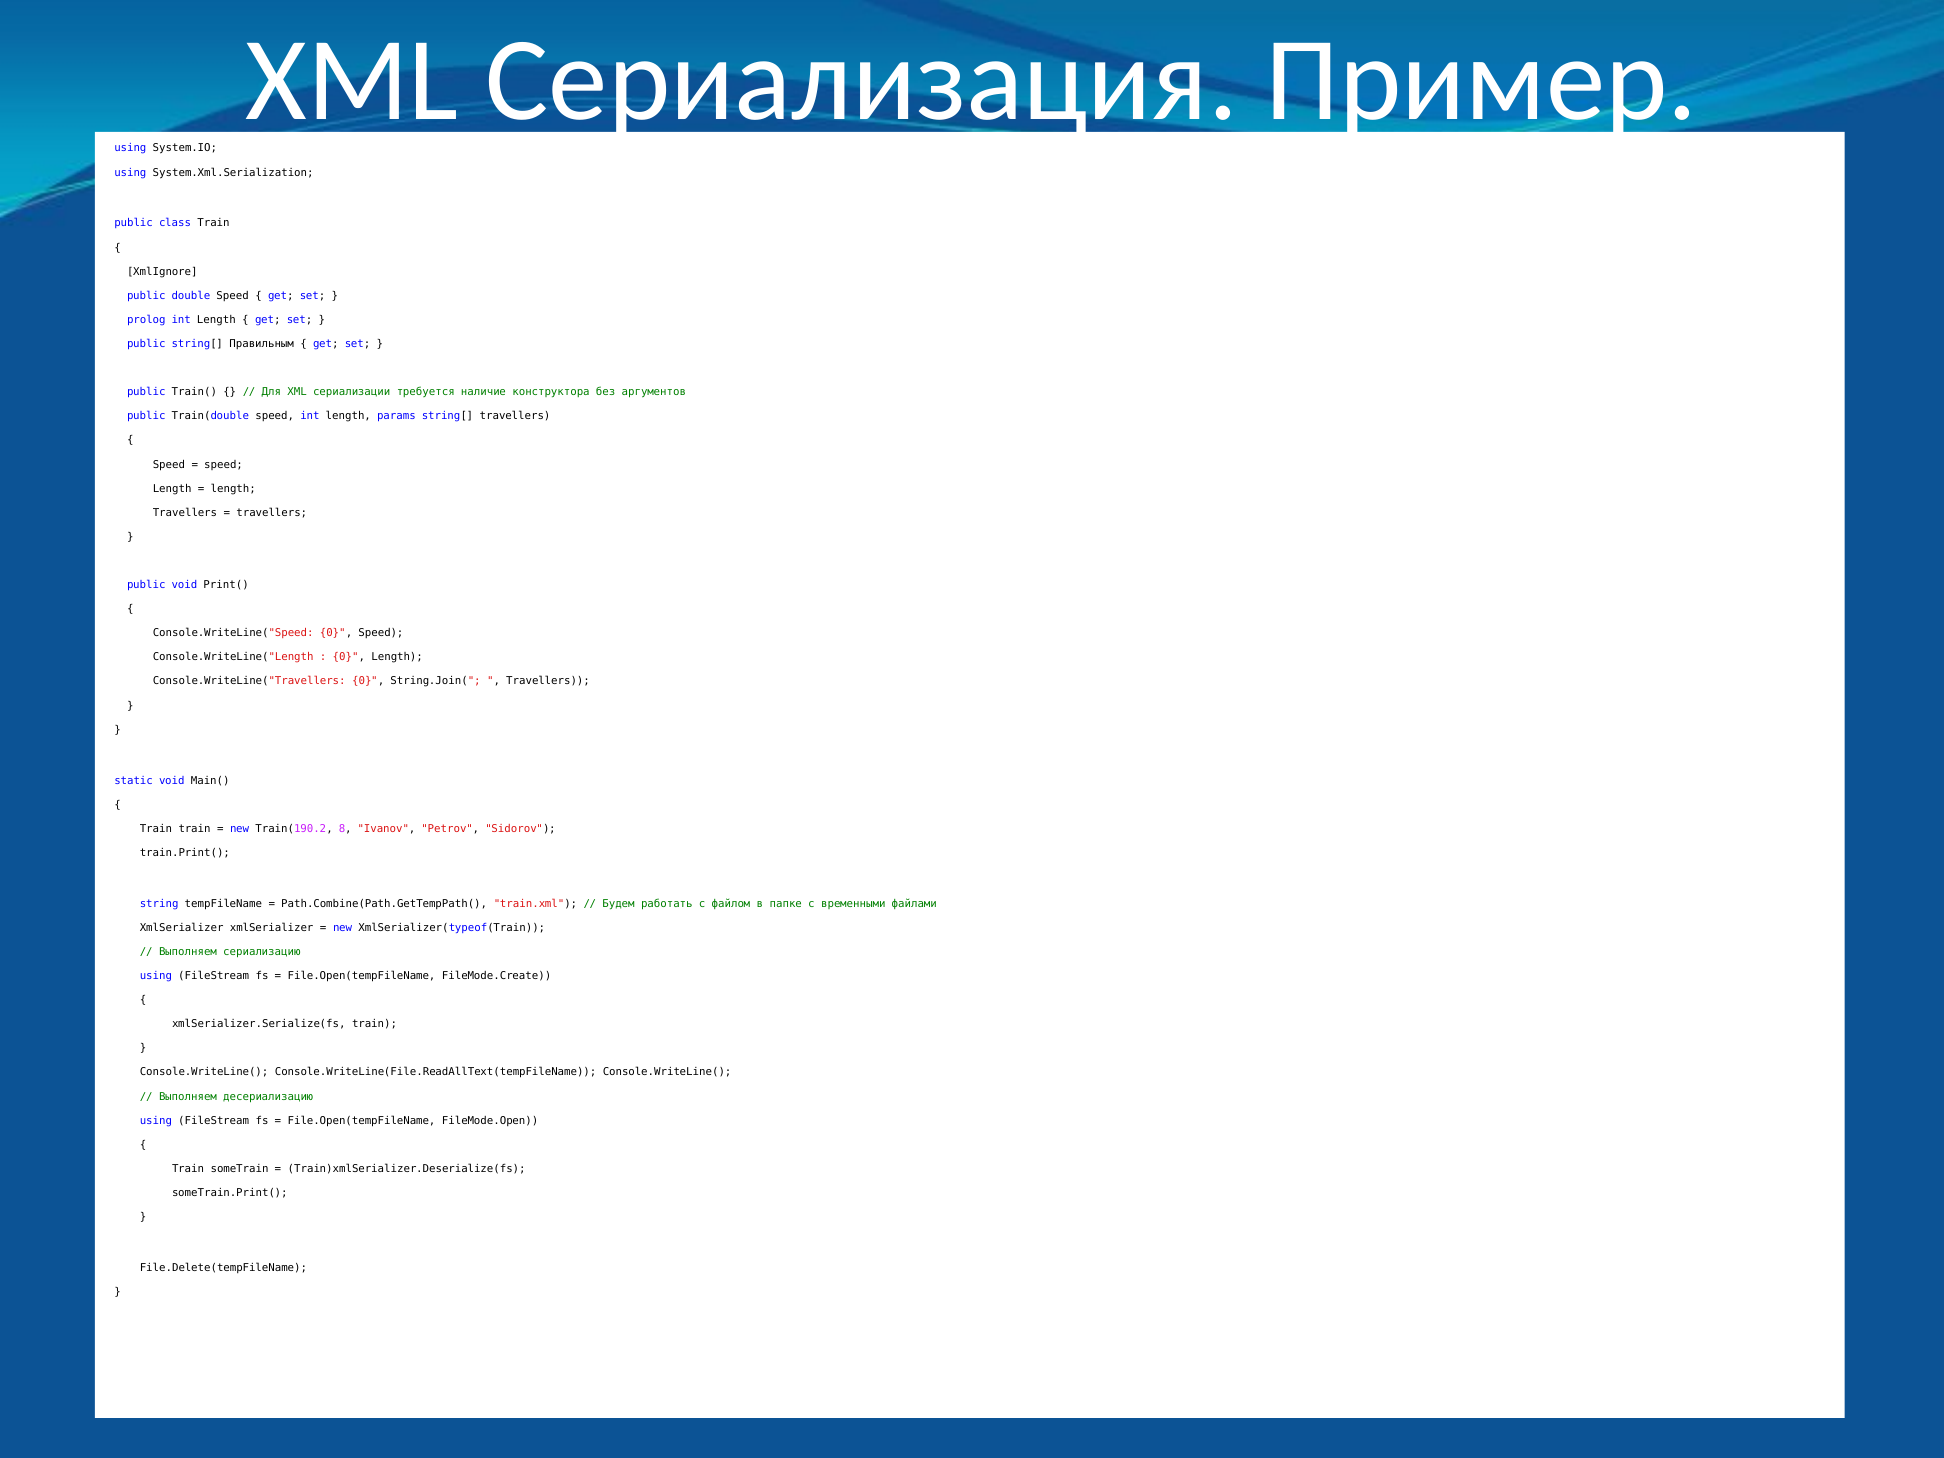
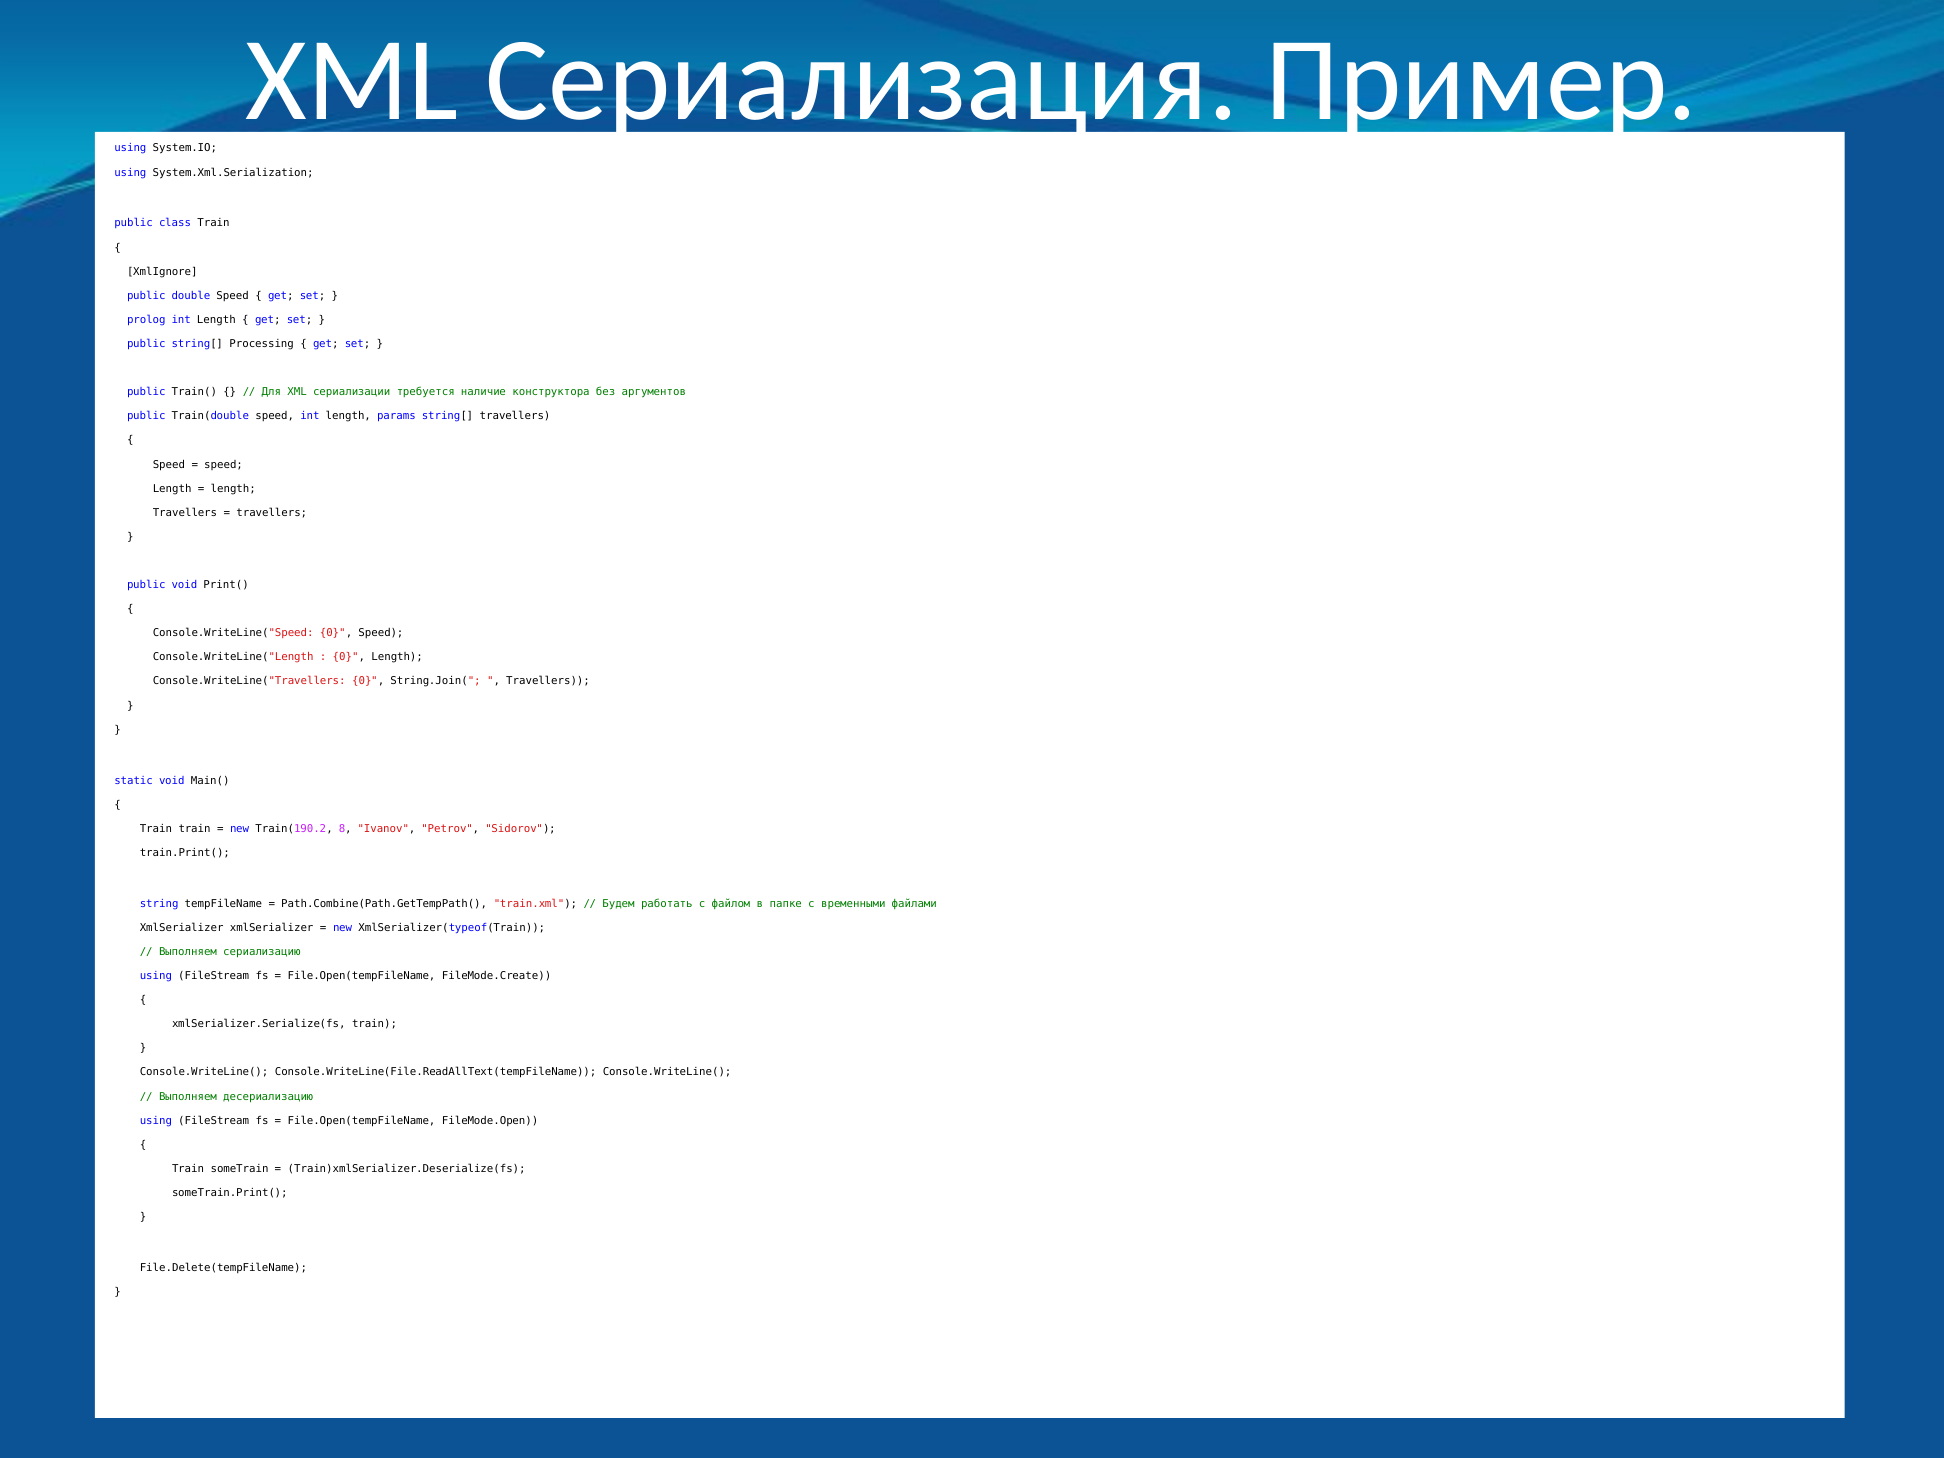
Правильным: Правильным -> Processing (262, 344)
